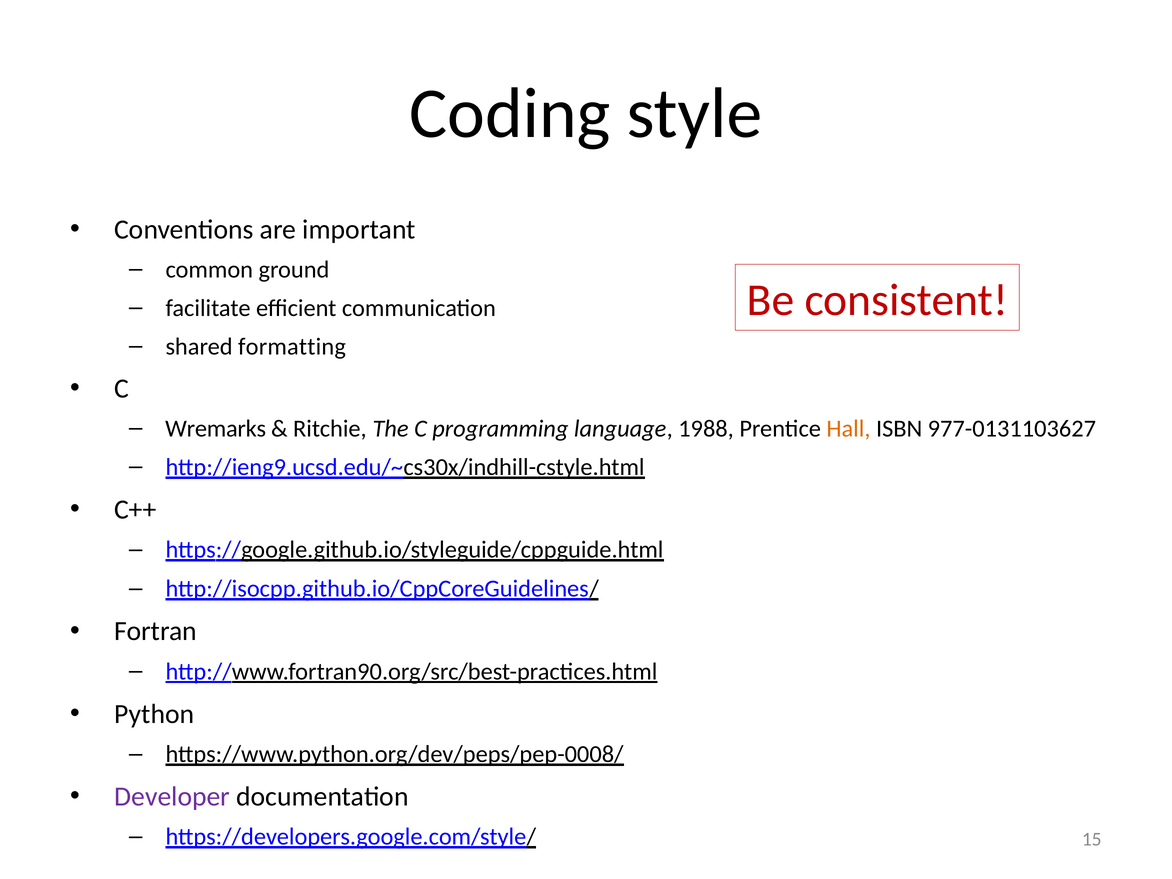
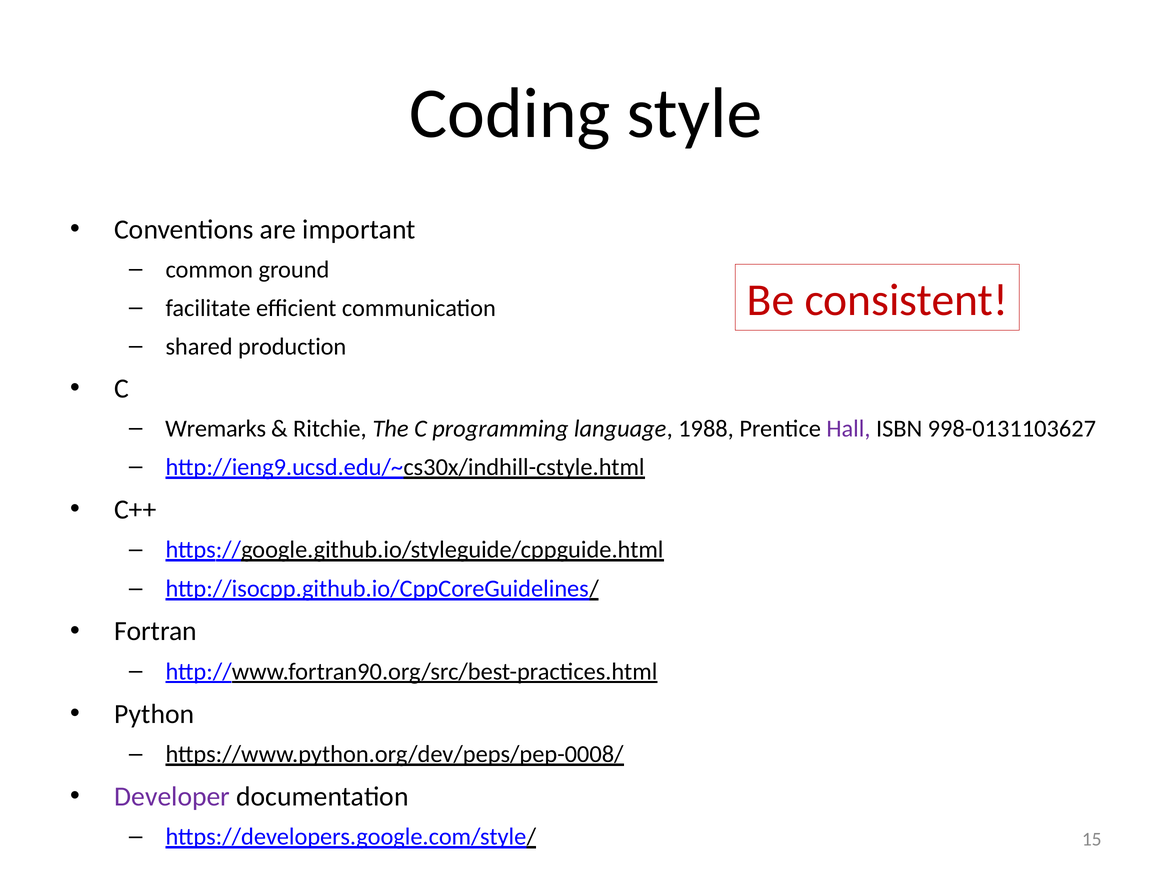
formatting: formatting -> production (292, 347)
Hall colour: orange -> purple (848, 429)
977-0131103627: 977-0131103627 -> 998-0131103627 (1012, 429)
